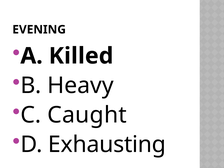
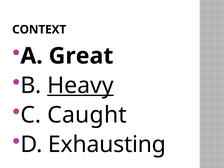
EVENING: EVENING -> CONTEXT (39, 30)
Killed: Killed -> Great (81, 56)
Heavy underline: none -> present (80, 85)
